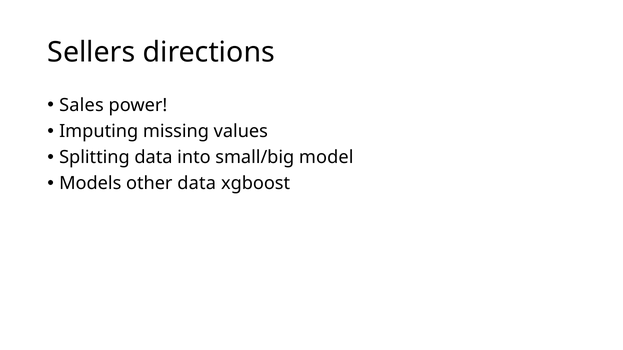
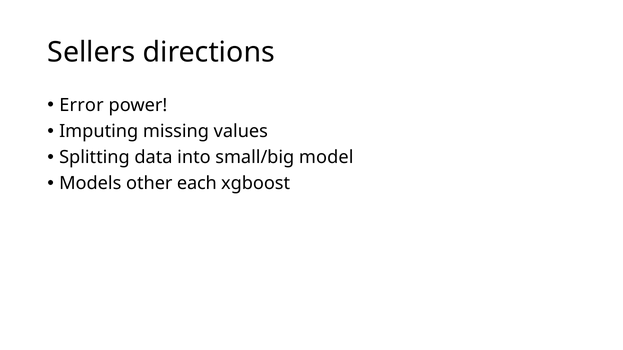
Sales: Sales -> Error (81, 105)
other data: data -> each (197, 184)
